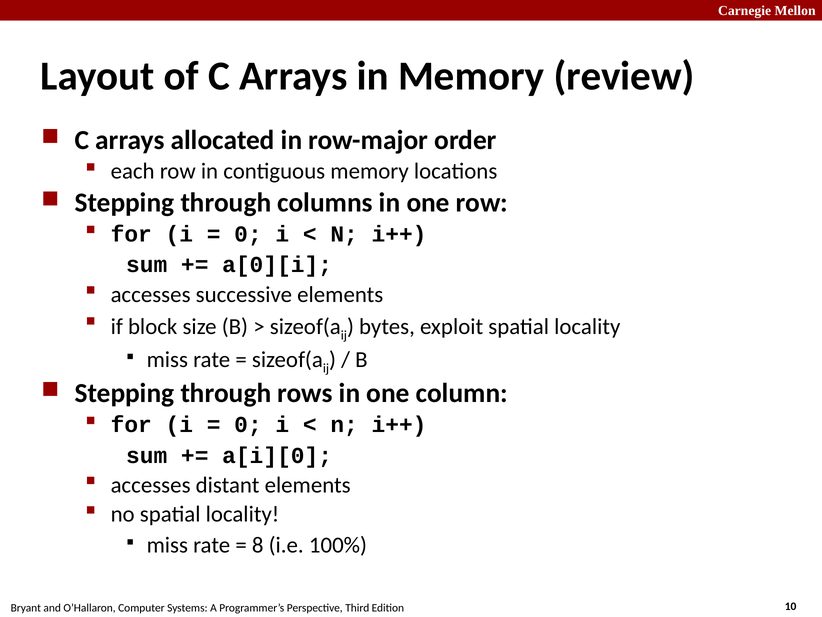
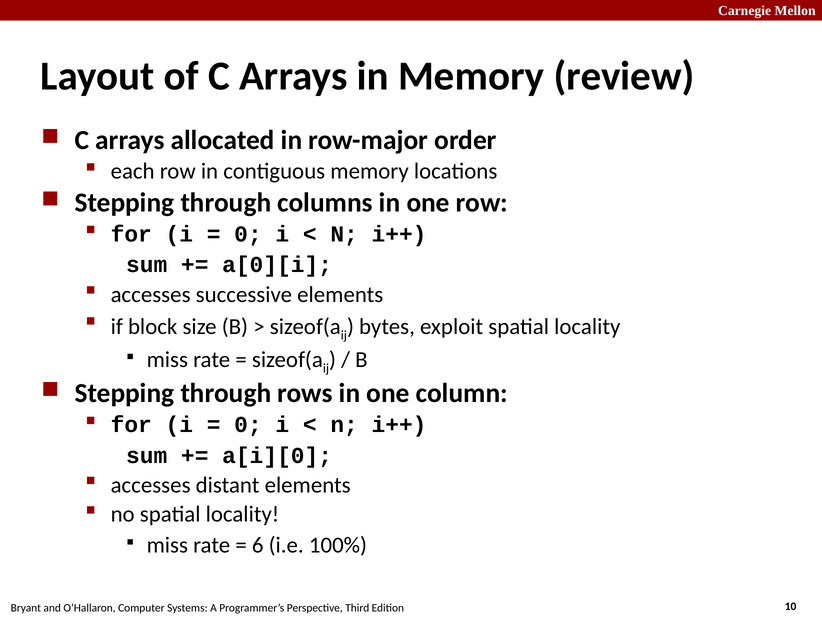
8: 8 -> 6 (258, 545)
